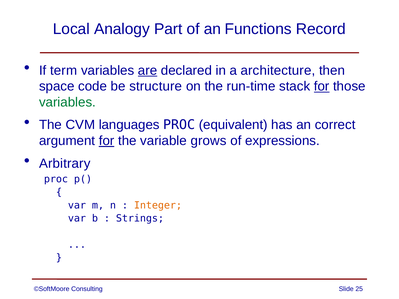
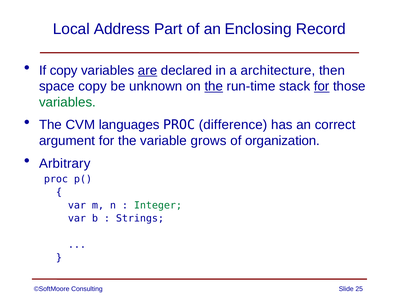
Analogy: Analogy -> Address (122, 29)
Functions: Functions -> Enclosing (258, 29)
If term: term -> copy (64, 70)
space code: code -> copy (93, 86)
structure: structure -> unknown (156, 86)
the underline: none -> present (214, 86)
equivalent: equivalent -> difference (233, 125)
for underline: present -> none (107, 141)
expressions: expressions -> organization (283, 141)
Integer colour: orange -> green (158, 205)
